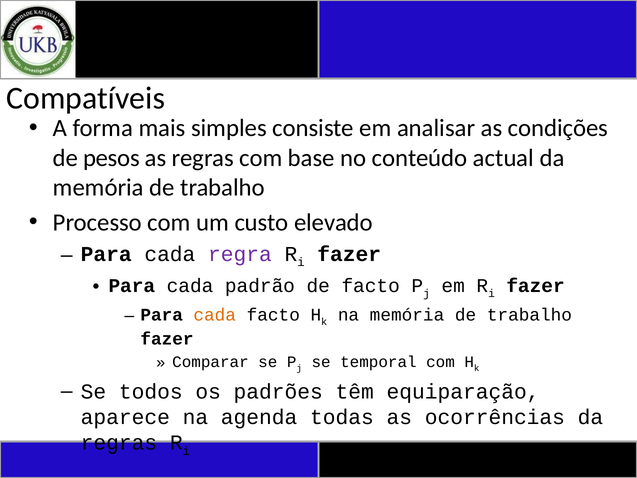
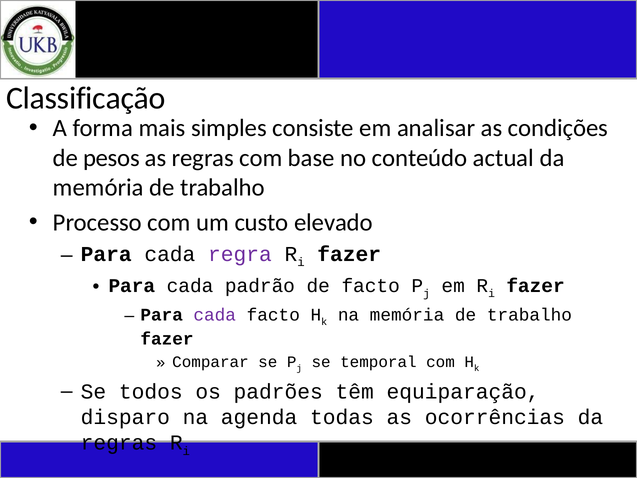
Compatíveis: Compatíveis -> Classificação (86, 98)
cada colour: orange -> purple (215, 315)
aparece: aparece -> disparo (125, 417)
